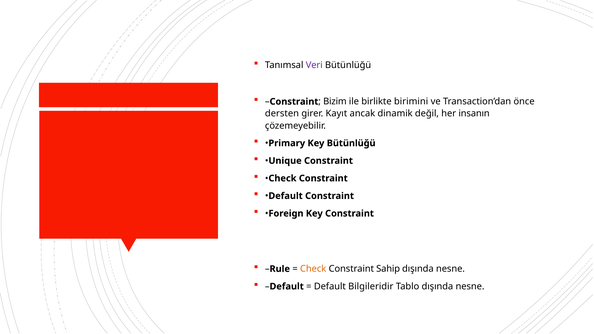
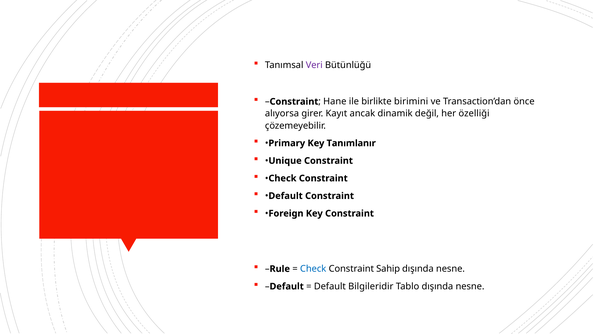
Bizim: Bizim -> Hane (335, 102)
dersten: dersten -> alıyorsa (282, 114)
insanın: insanın -> özelliği (474, 114)
Key Bütünlüğü: Bütünlüğü -> Tanımlanır (351, 143)
Check colour: orange -> blue (313, 269)
